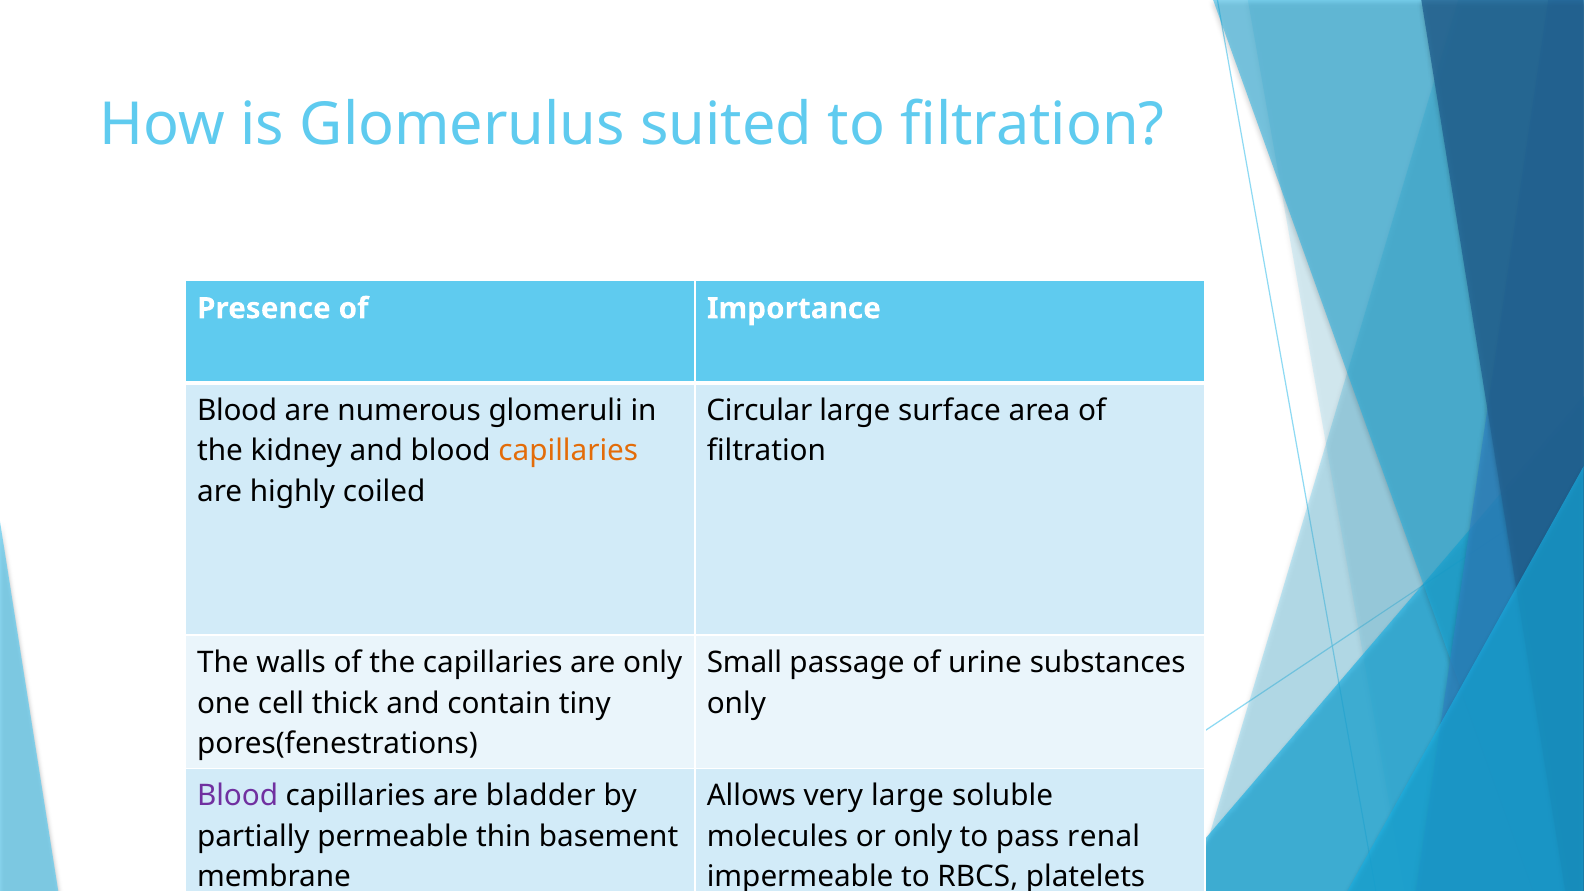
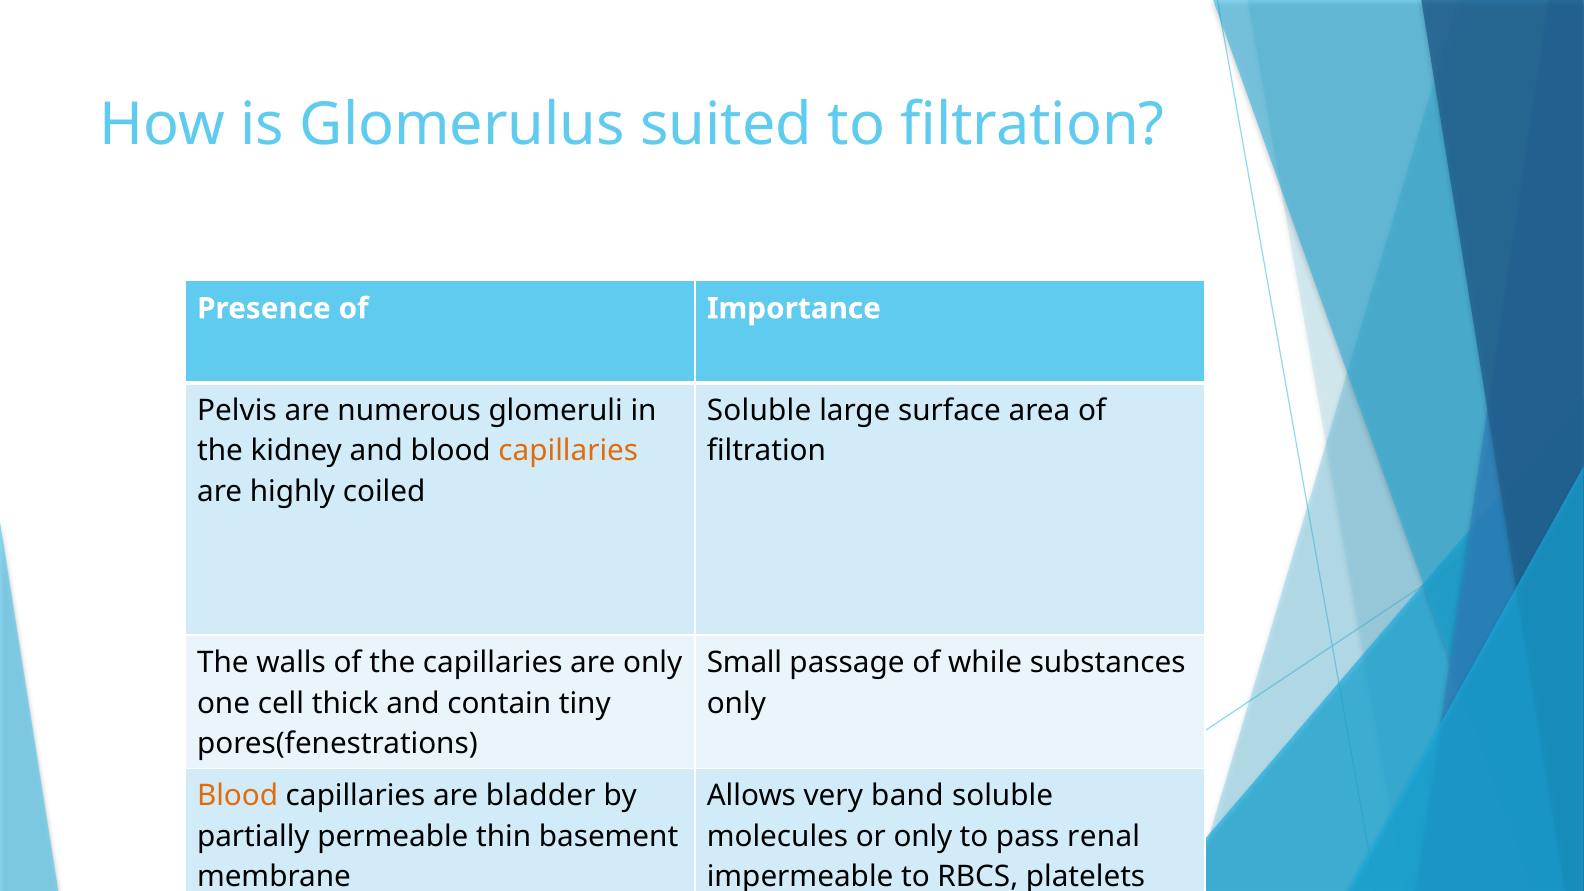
Blood: Blood -> Pelvis (237, 411)
Circular: Circular -> Soluble (759, 411)
urine: urine -> while (985, 663)
Blood colour: purple -> orange (238, 796)
very large: large -> band (907, 796)
